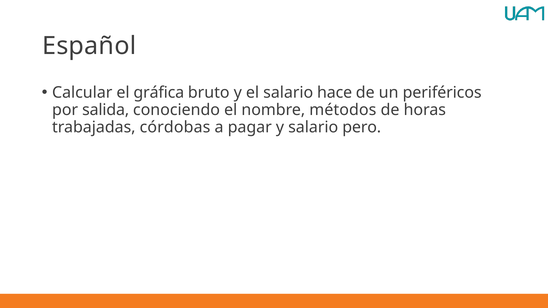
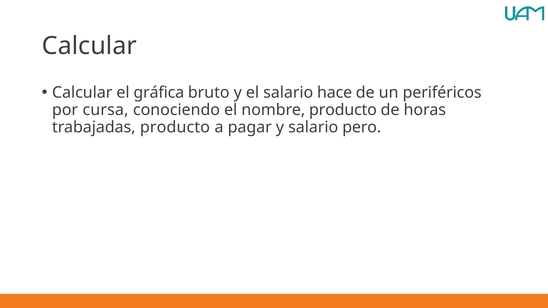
Español: Español -> Calcular (89, 46)
salida: salida -> cursa (105, 110)
nombre métodos: métodos -> producto (343, 110)
trabajadas córdobas: córdobas -> producto (175, 127)
